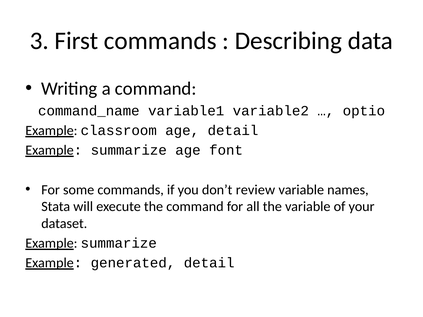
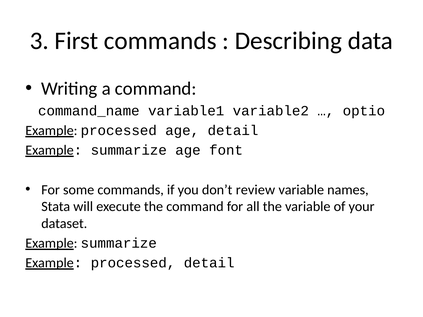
classroom: classroom -> processed (119, 131)
generated: generated -> processed (133, 263)
